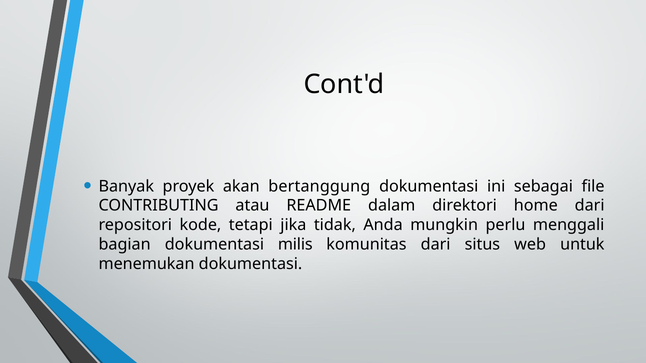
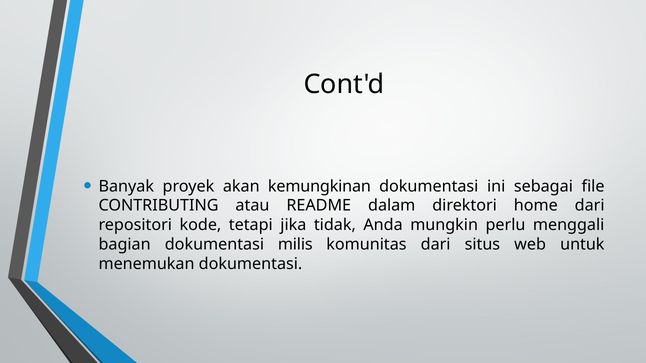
bertanggung: bertanggung -> kemungkinan (319, 186)
